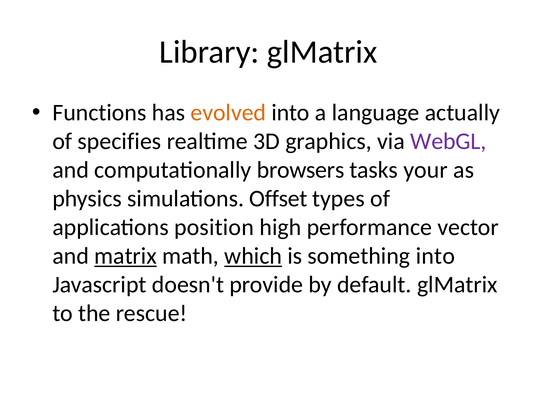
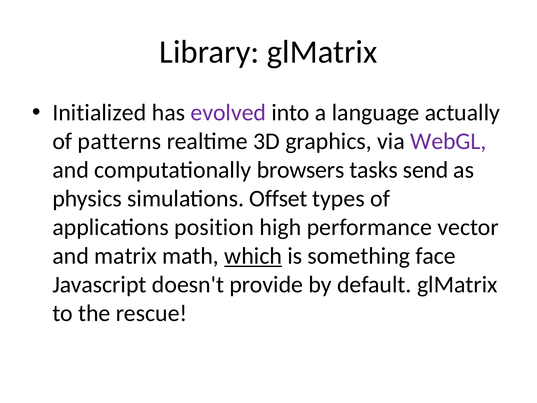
Functions: Functions -> Initialized (99, 113)
evolved colour: orange -> purple (228, 113)
specifies: specifies -> patterns (119, 141)
your: your -> send (426, 170)
matrix underline: present -> none (125, 256)
something into: into -> face (436, 256)
